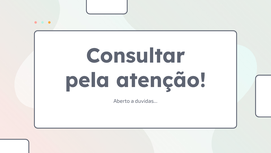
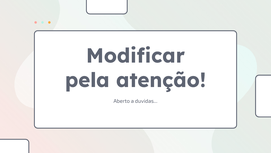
Consultar: Consultar -> Modificar (135, 56)
